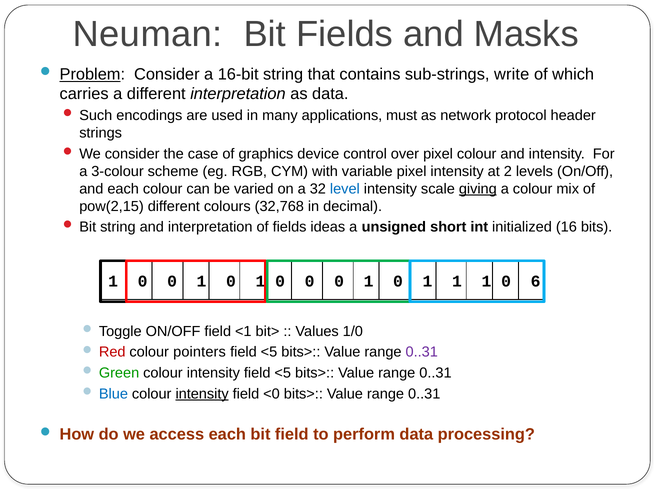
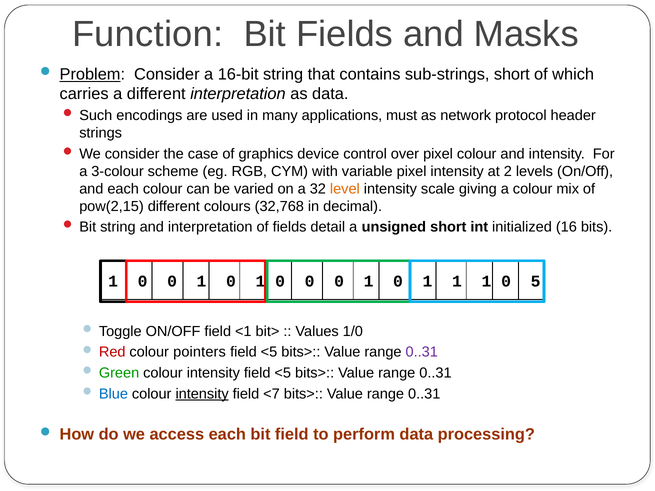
Neuman: Neuman -> Function (148, 34)
sub-strings write: write -> short (512, 74)
level colour: blue -> orange (345, 189)
giving underline: present -> none (478, 189)
ideas: ideas -> detail (328, 227)
6: 6 -> 5 (536, 281)
<0: <0 -> <7 (272, 394)
